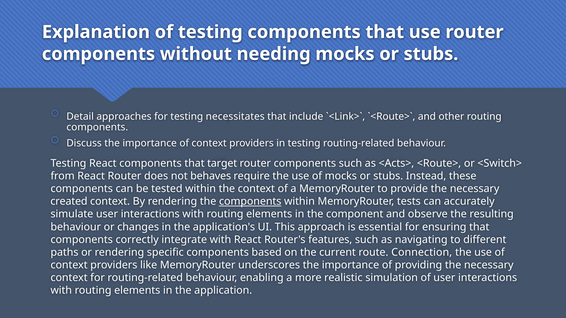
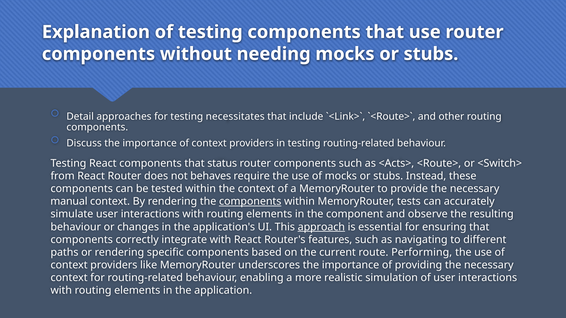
target: target -> status (222, 163)
created: created -> manual (69, 202)
approach underline: none -> present (321, 227)
Connection: Connection -> Performing (422, 253)
